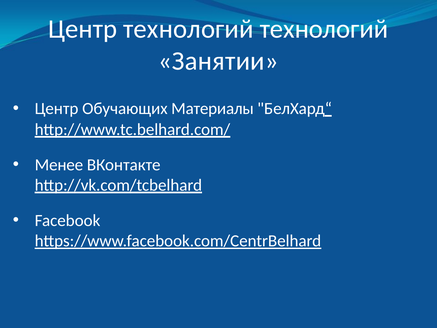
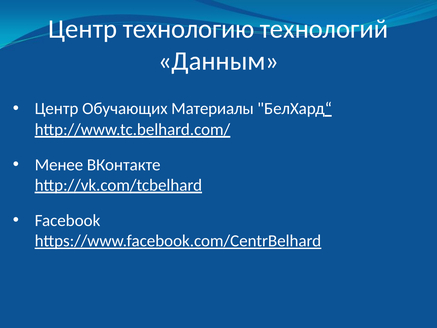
Центр технологий: технологий -> технологию (189, 29)
Занятии: Занятии -> Данным (219, 61)
